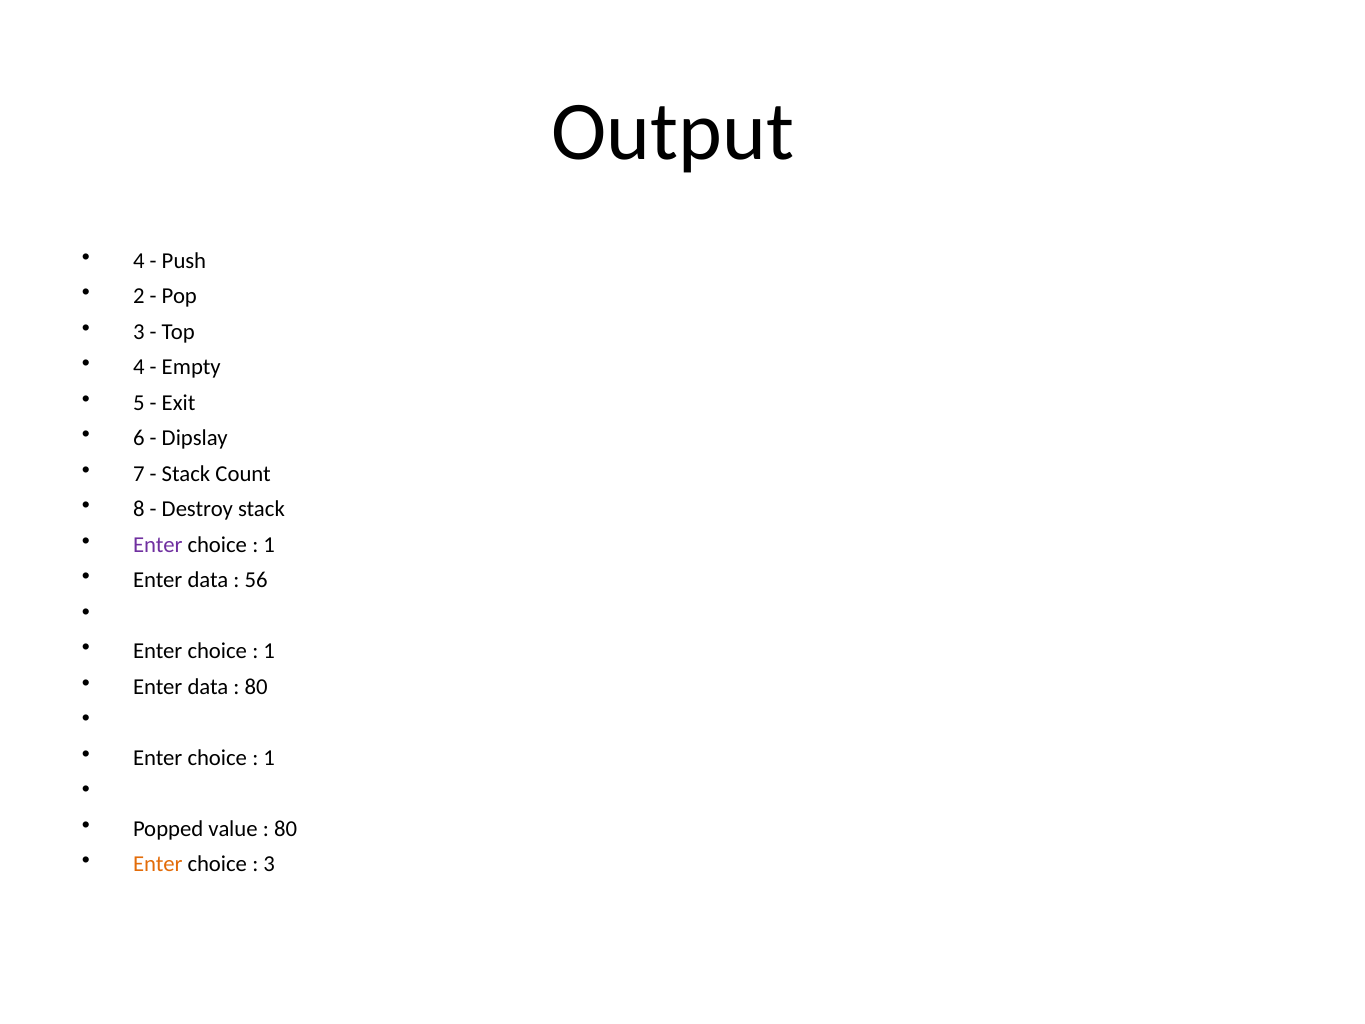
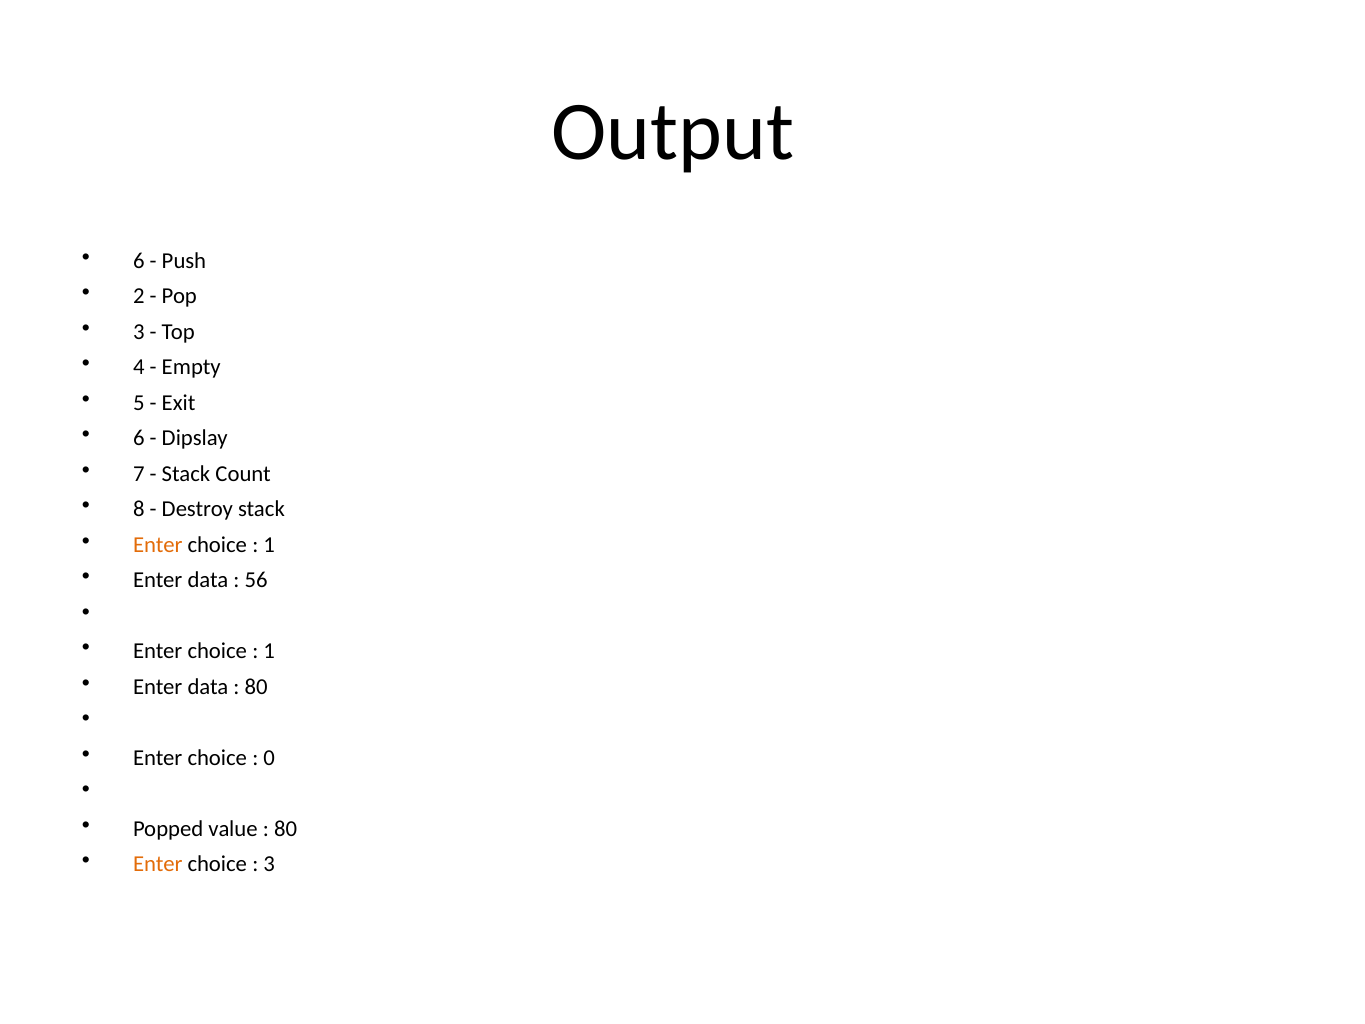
4: 4 -> 6 (139, 261)
Enter colour: purple -> orange (158, 545)
1: 1 -> 0 (269, 757)
